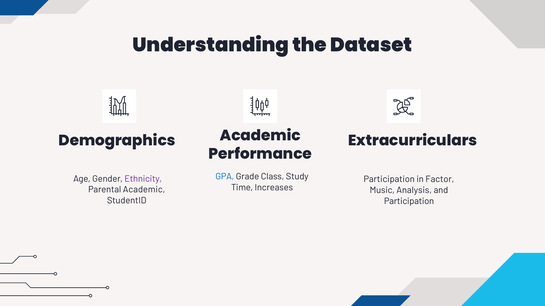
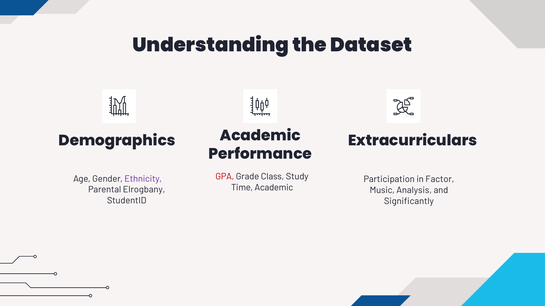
GPA colour: blue -> red (225, 177)
Time Increases: Increases -> Academic (274, 188)
Parental Academic: Academic -> Elrogbany (144, 190)
Participation: Participation -> Significantly (409, 201)
